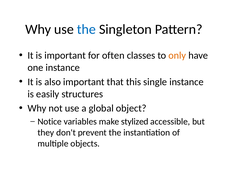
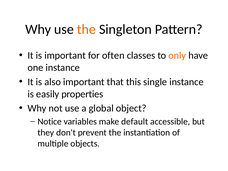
the colour: blue -> orange (86, 29)
structures: structures -> properties (82, 94)
stylized: stylized -> default (135, 122)
